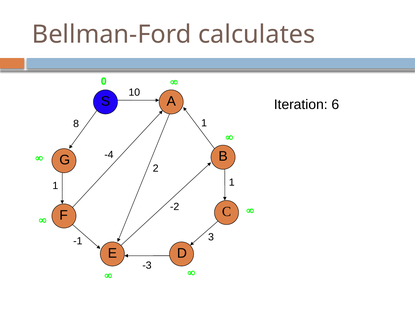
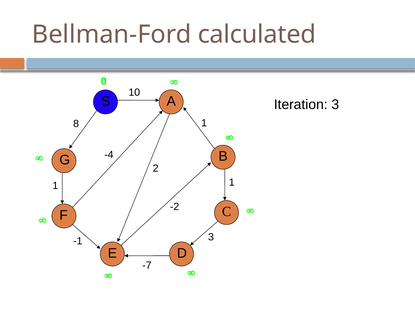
calculates: calculates -> calculated (257, 35)
Iteration 6: 6 -> 3 (335, 105)
-3: -3 -> -7 (147, 266)
